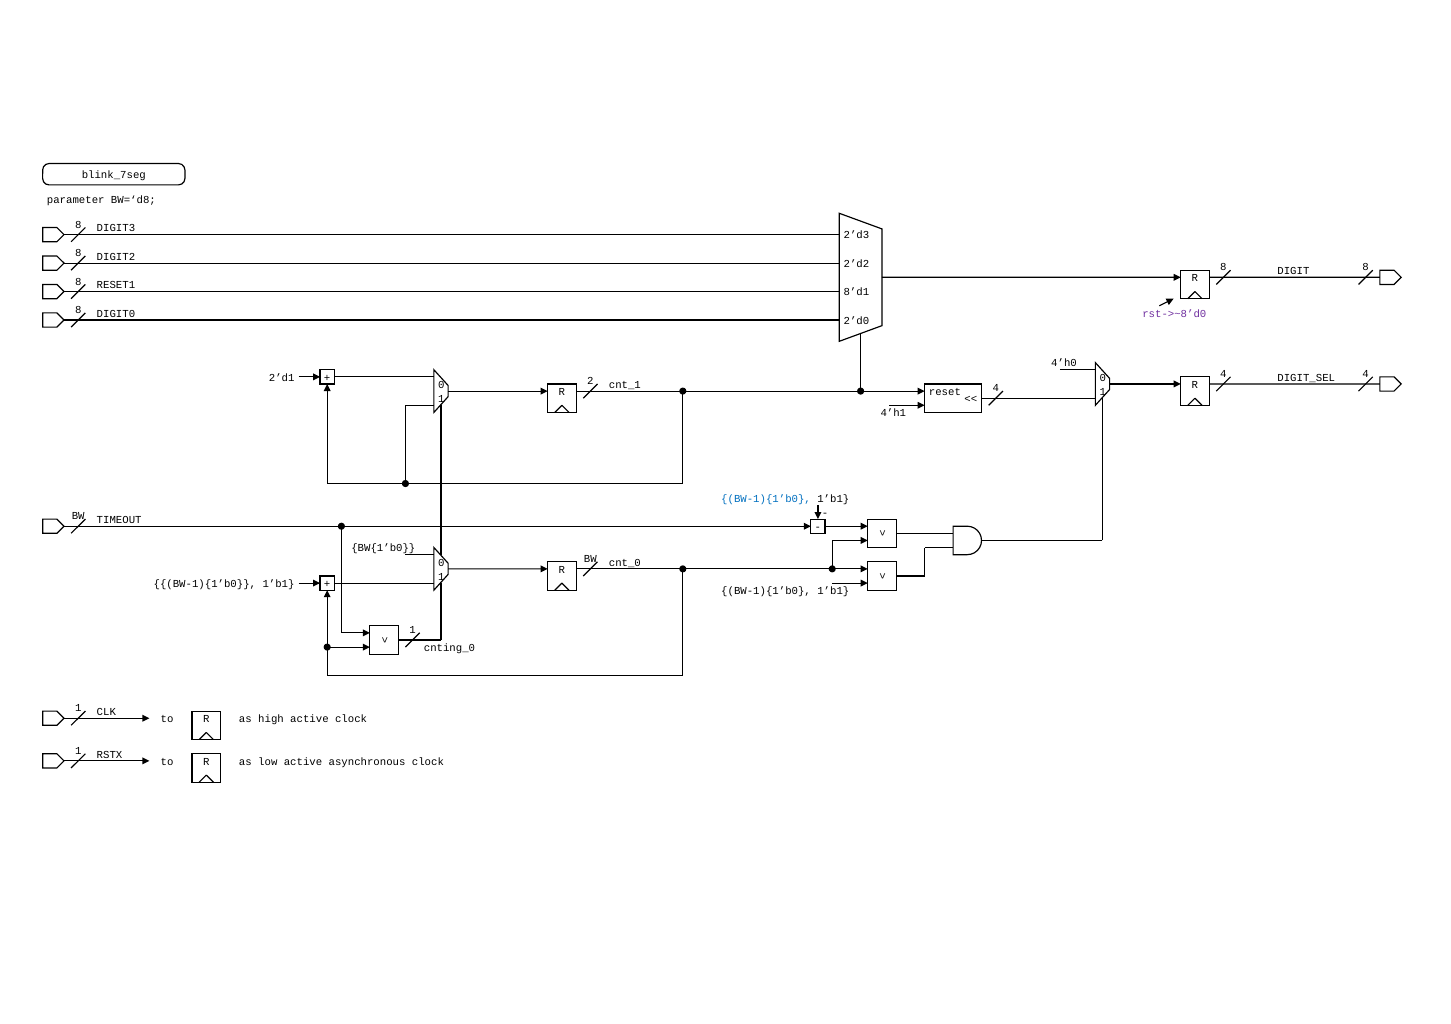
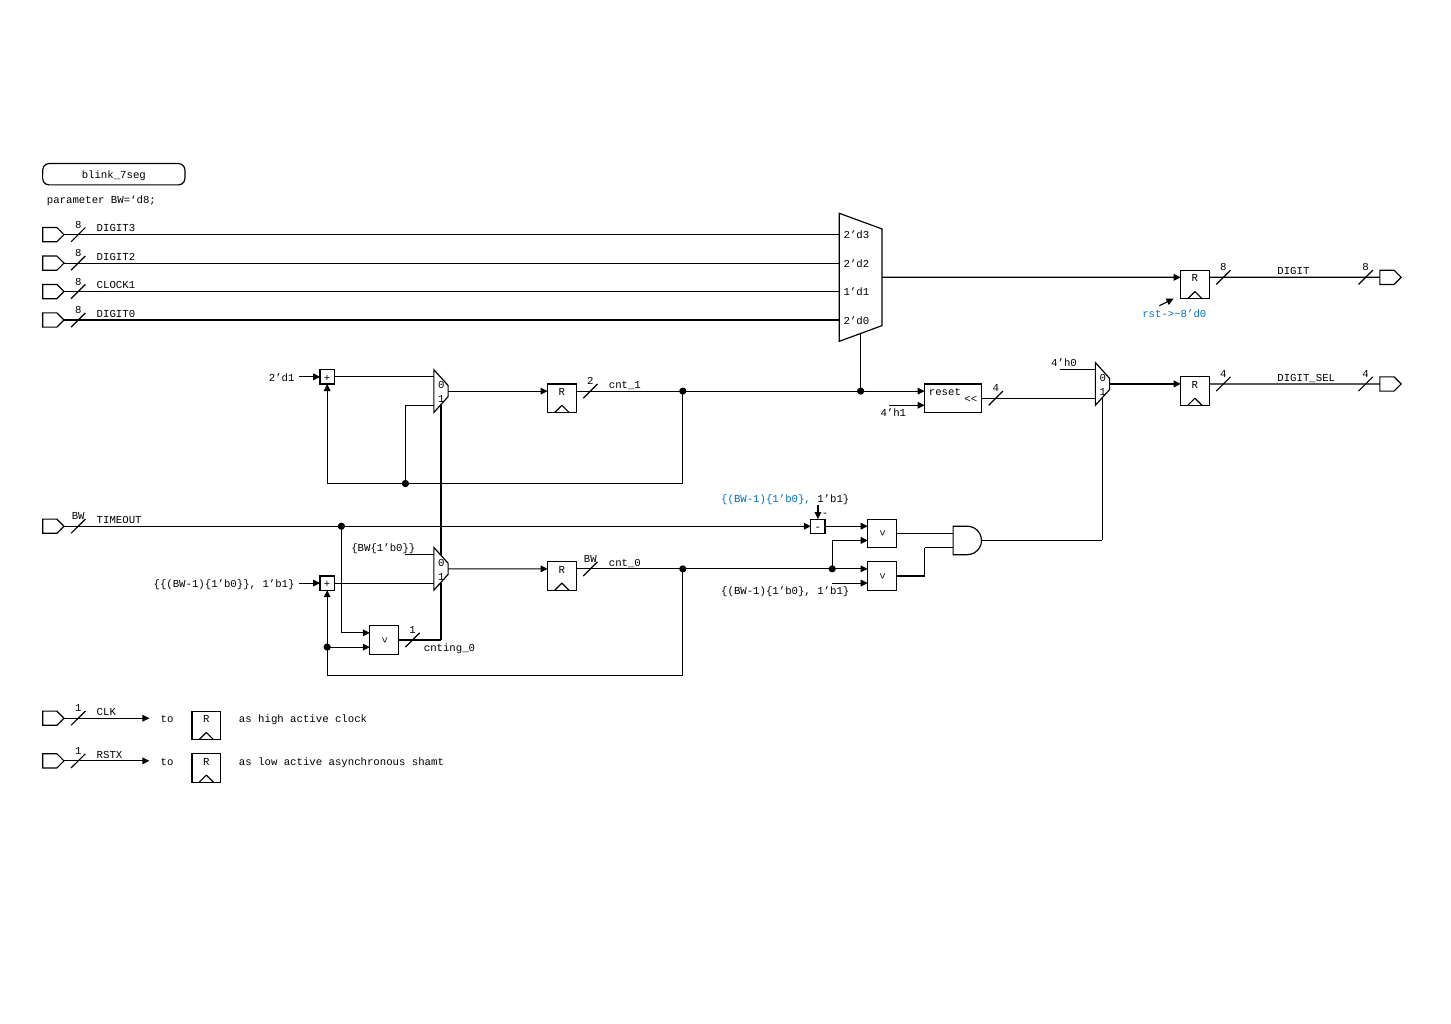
RESET1: RESET1 -> CLOCK1 (116, 285)
8’d1: 8’d1 -> 1’d1 (856, 292)
rst->~8’d0 colour: purple -> blue (1174, 314)
asynchronous clock: clock -> shamt (428, 762)
